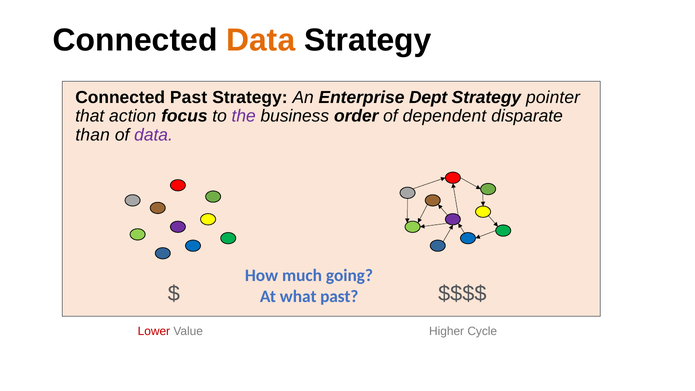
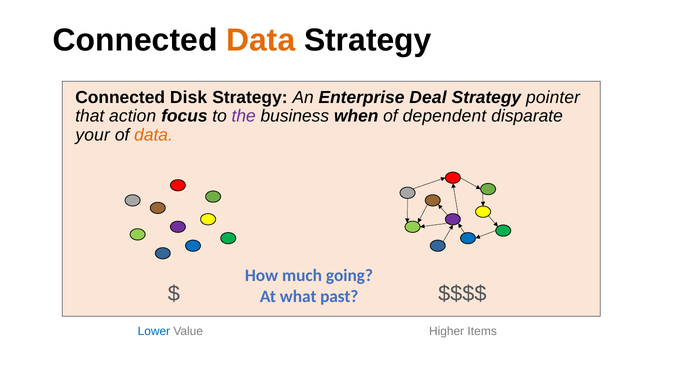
Connected Past: Past -> Disk (189, 97)
Dept: Dept -> Deal (428, 97)
order: order -> when (356, 116)
than: than -> your (93, 135)
data colour: purple -> orange (154, 135)
Lower colour: red -> blue (154, 331)
Cycle: Cycle -> Items (482, 331)
